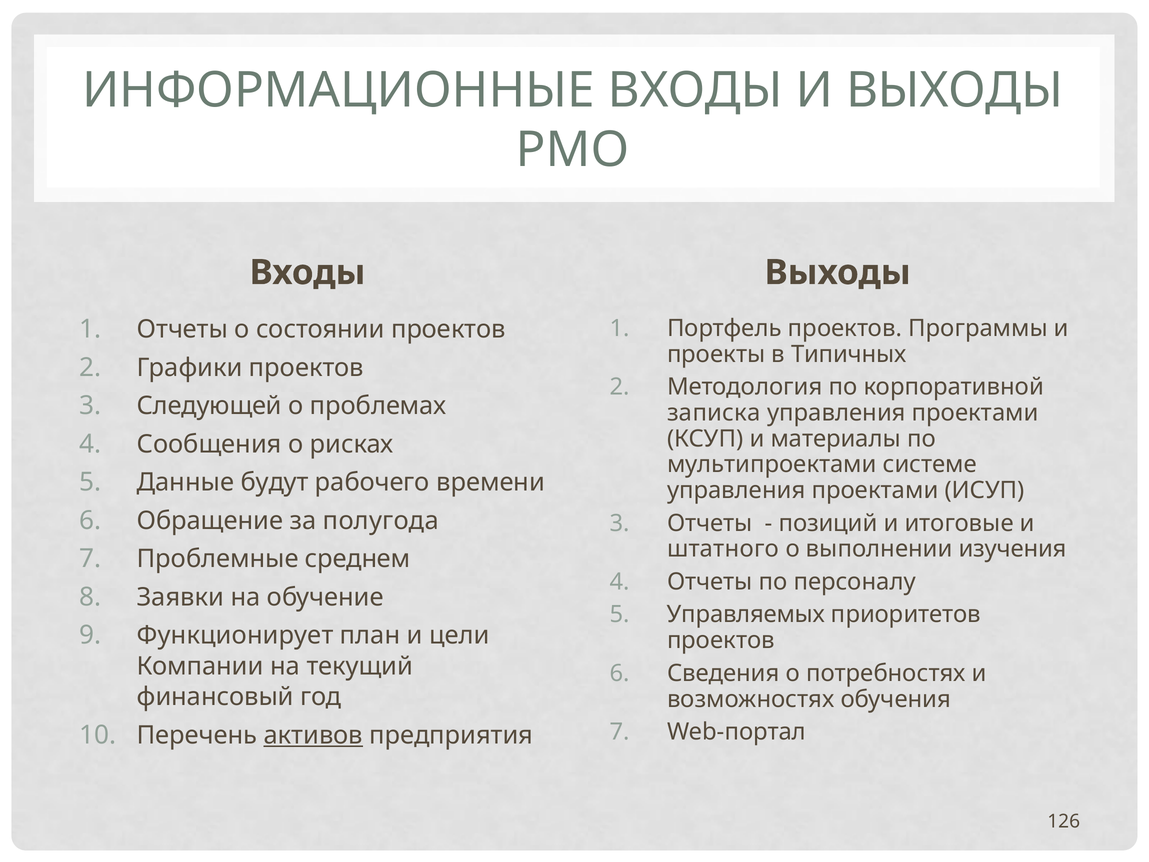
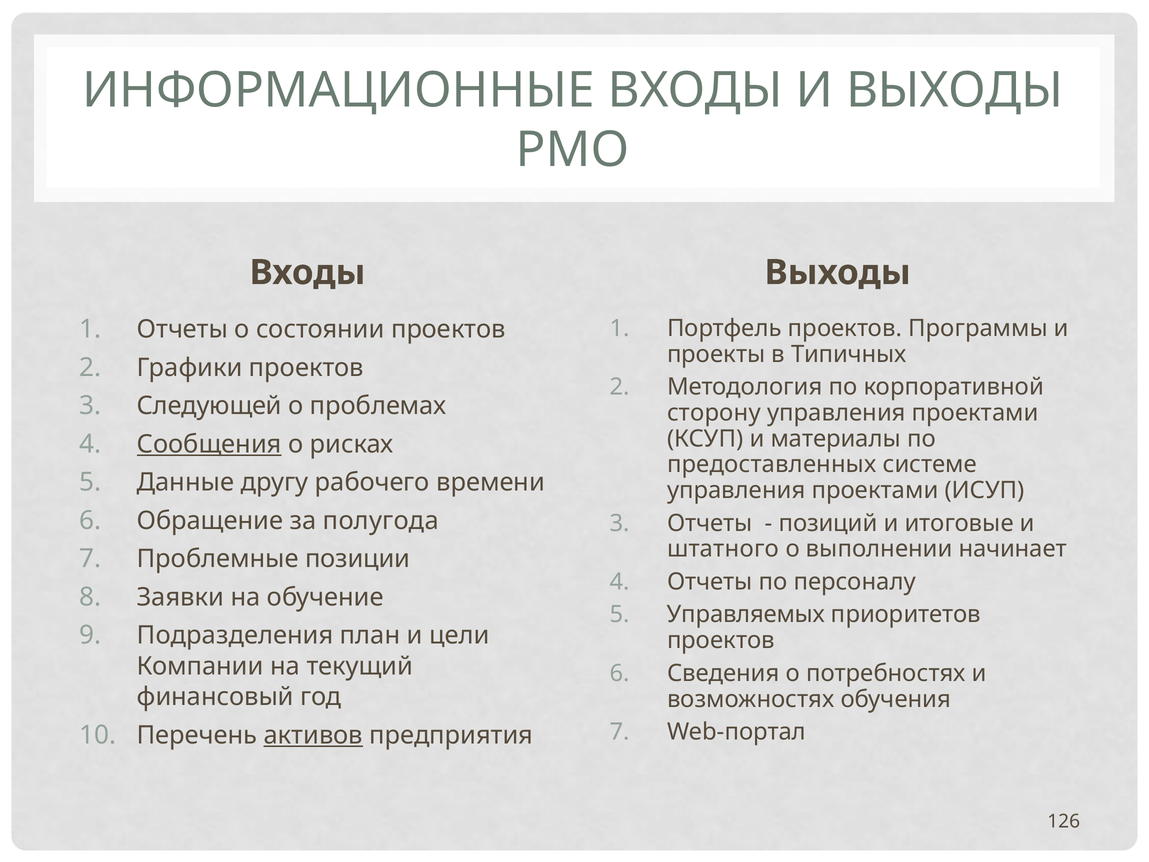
записка: записка -> сторону (714, 413)
Сообщения underline: none -> present (209, 444)
мультипроектами: мультипроектами -> предоставленных (772, 464)
будут: будут -> другу (275, 482)
изучения: изучения -> начинает (1013, 549)
среднем: среднем -> позиции (358, 559)
Функционирует: Функционирует -> Подразделения (235, 635)
